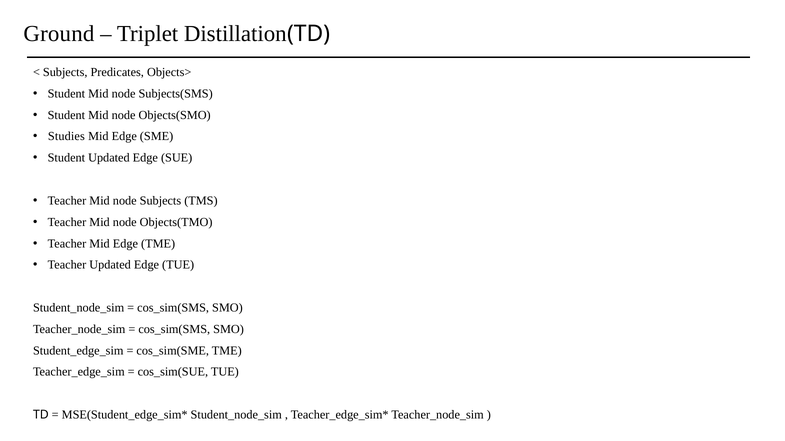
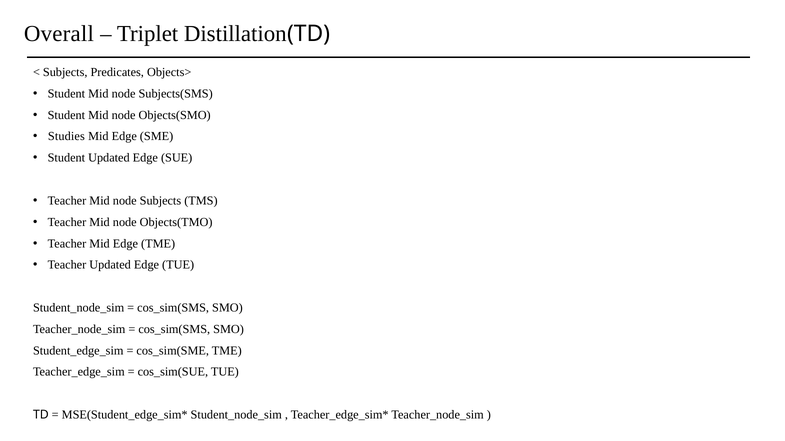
Ground: Ground -> Overall (59, 34)
